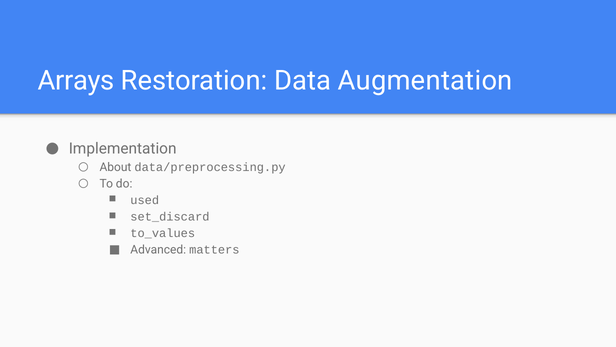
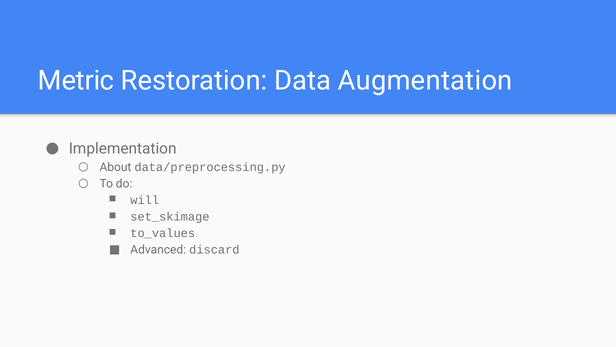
Arrays: Arrays -> Metric (76, 81)
used: used -> will (145, 200)
set_discard: set_discard -> set_skimage (170, 216)
matters: matters -> discard (214, 249)
